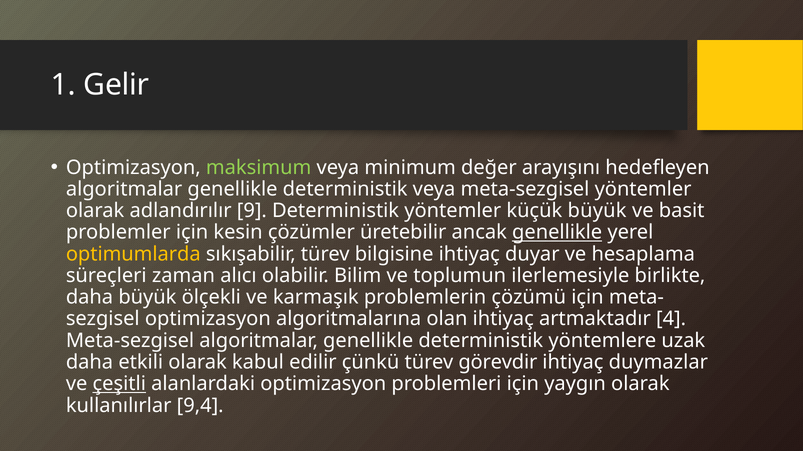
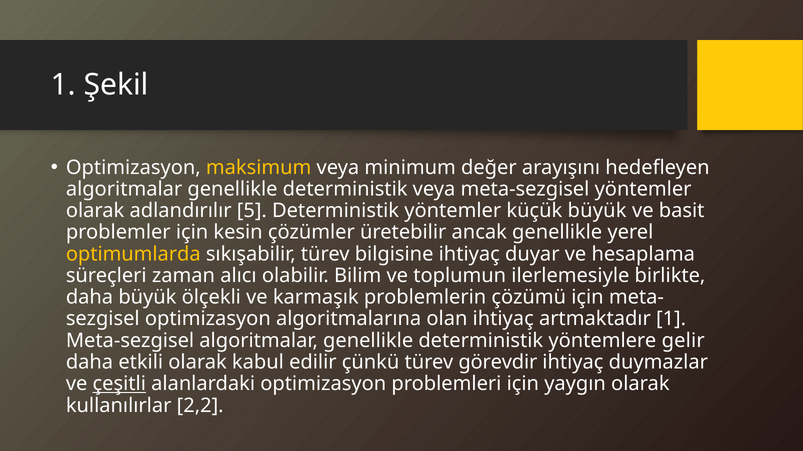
Gelir: Gelir -> Şekil (116, 85)
maksimum colour: light green -> yellow (259, 168)
9: 9 -> 5 (252, 211)
genellikle underline: present -> none (557, 233)
artmaktadır 4: 4 -> 1 (671, 319)
uzak: uzak -> gelir (683, 341)
9,4: 9,4 -> 2,2 (200, 406)
